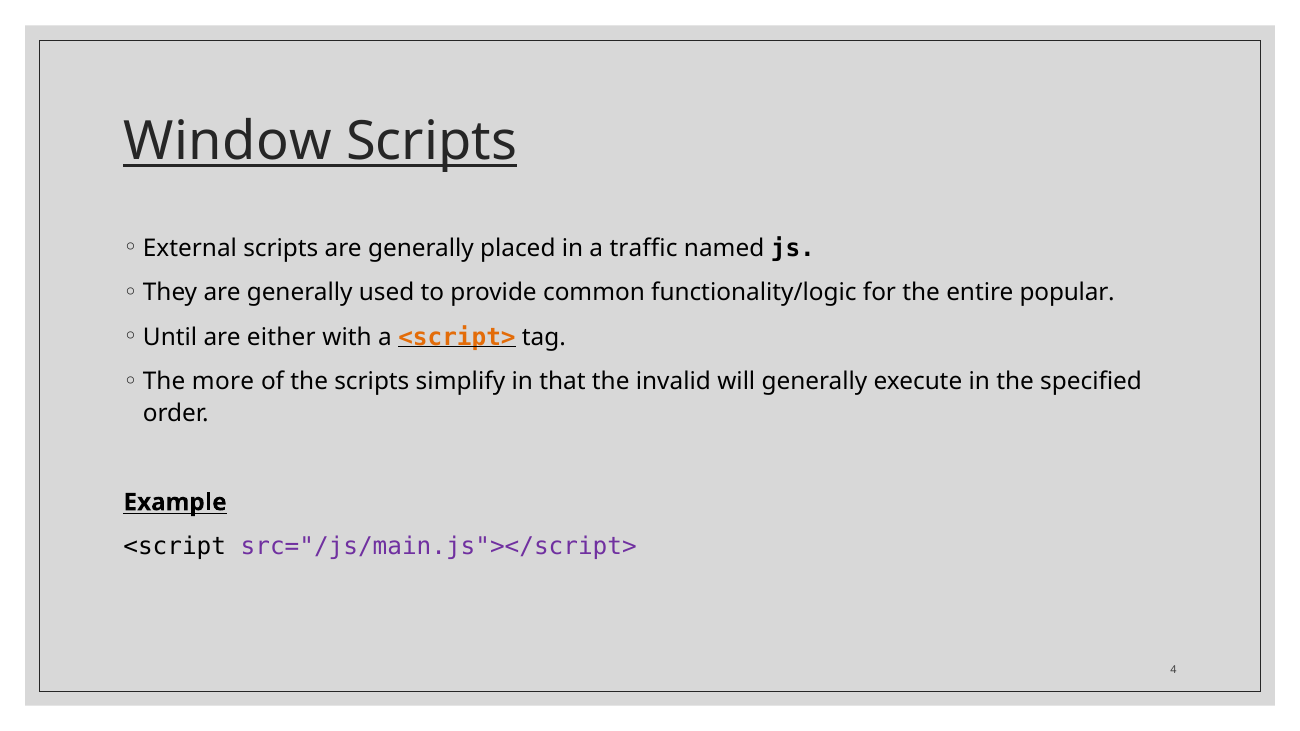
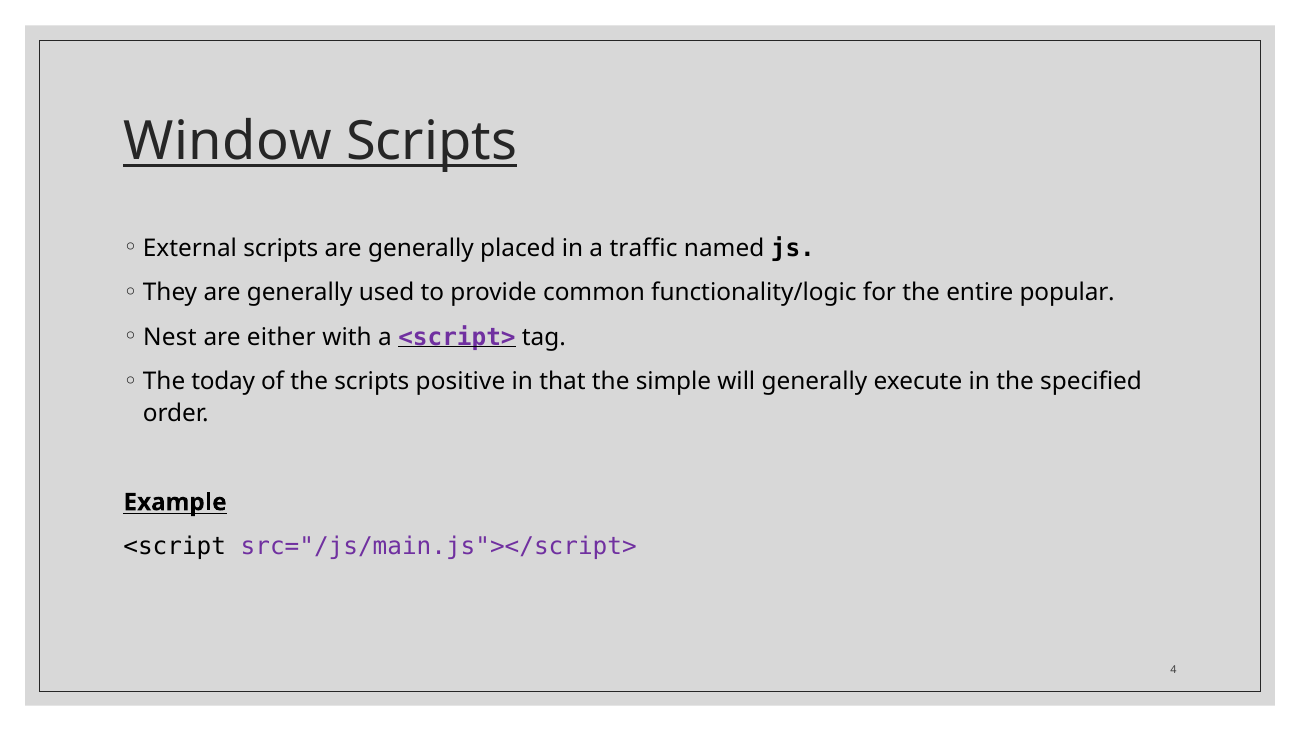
Until: Until -> Nest (170, 337)
<script> colour: orange -> purple (457, 337)
more: more -> today (223, 381)
simplify: simplify -> positive (461, 381)
invalid: invalid -> simple (673, 381)
